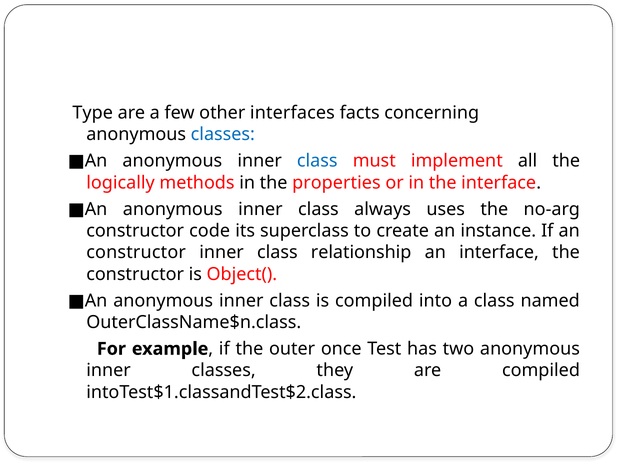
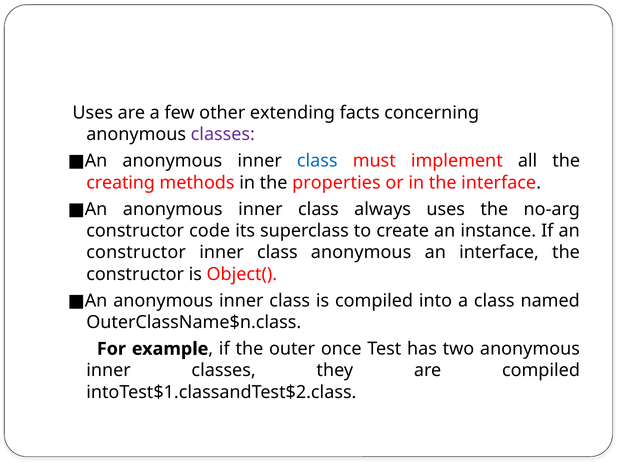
Type: Type -> Uses (93, 113)
interfaces: interfaces -> extending (293, 113)
classes colour: blue -> purple (223, 134)
logically: logically -> creating (121, 183)
class relationship: relationship -> anonymous (361, 252)
